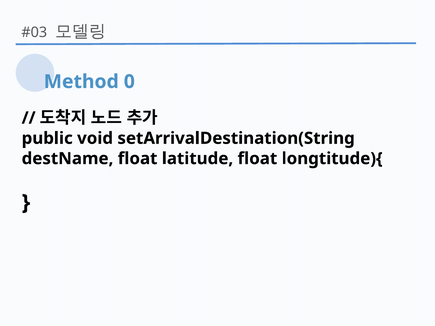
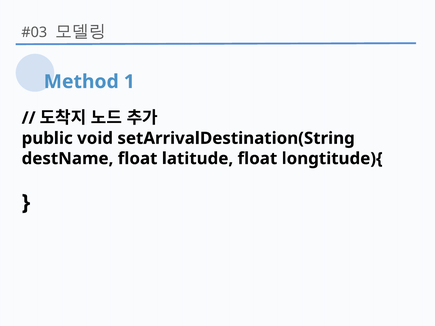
0: 0 -> 1 (129, 82)
